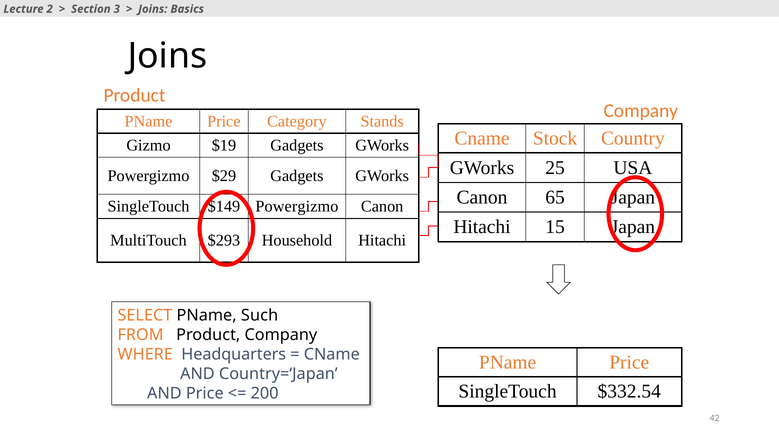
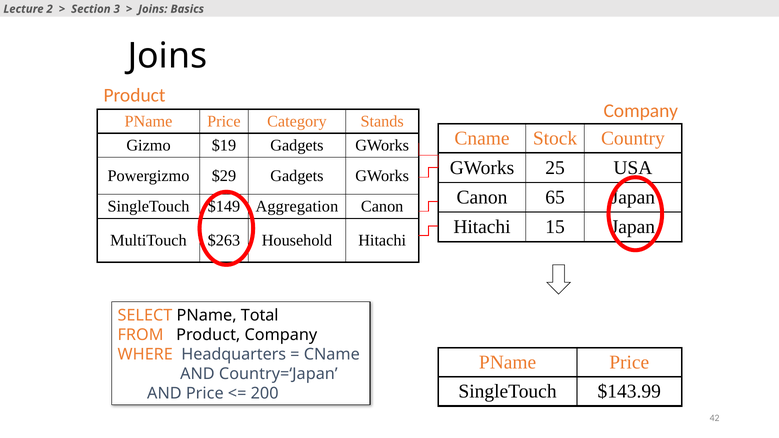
$149 Powergizmo: Powergizmo -> Aggregation (297, 207)
$293: $293 -> $263 (224, 241)
Such: Such -> Total (260, 316)
$332.54: $332.54 -> $143.99 (629, 392)
